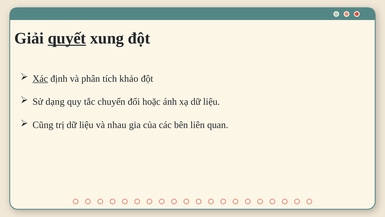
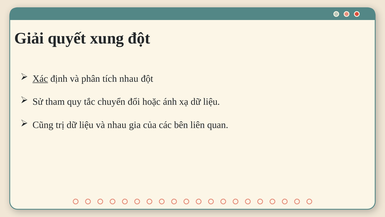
quyết underline: present -> none (67, 38)
tích khảo: khảo -> nhau (129, 78)
dạng: dạng -> tham (55, 102)
